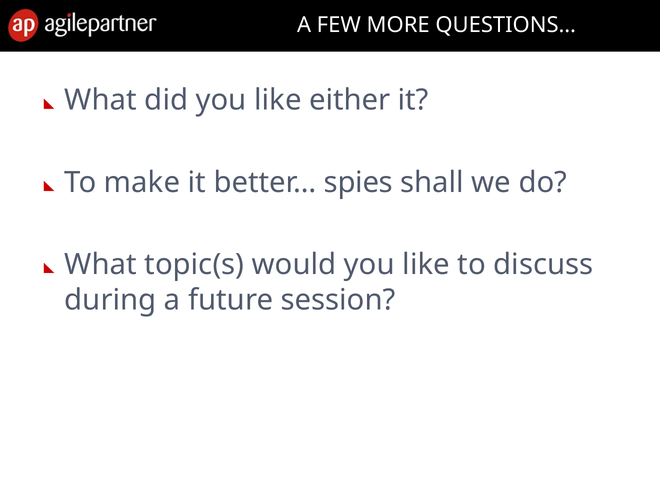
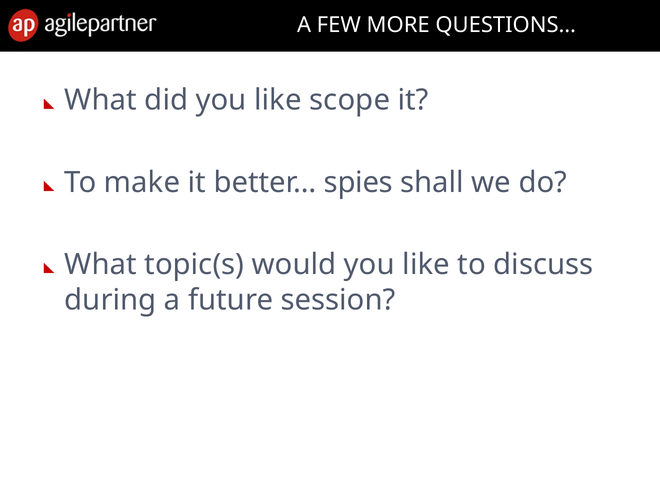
either: either -> scope (350, 100)
